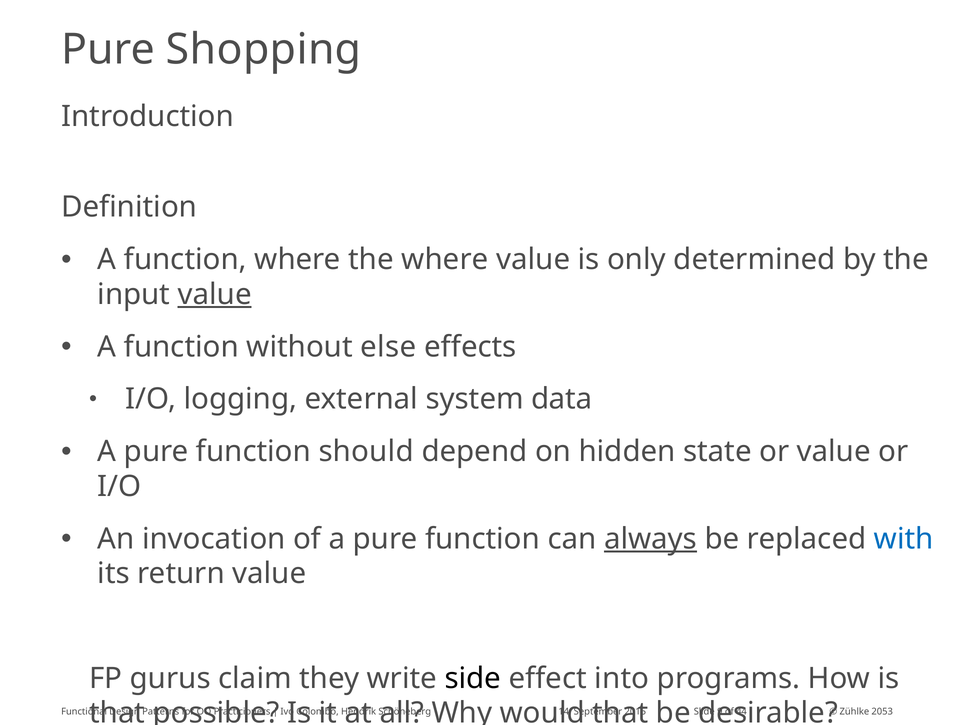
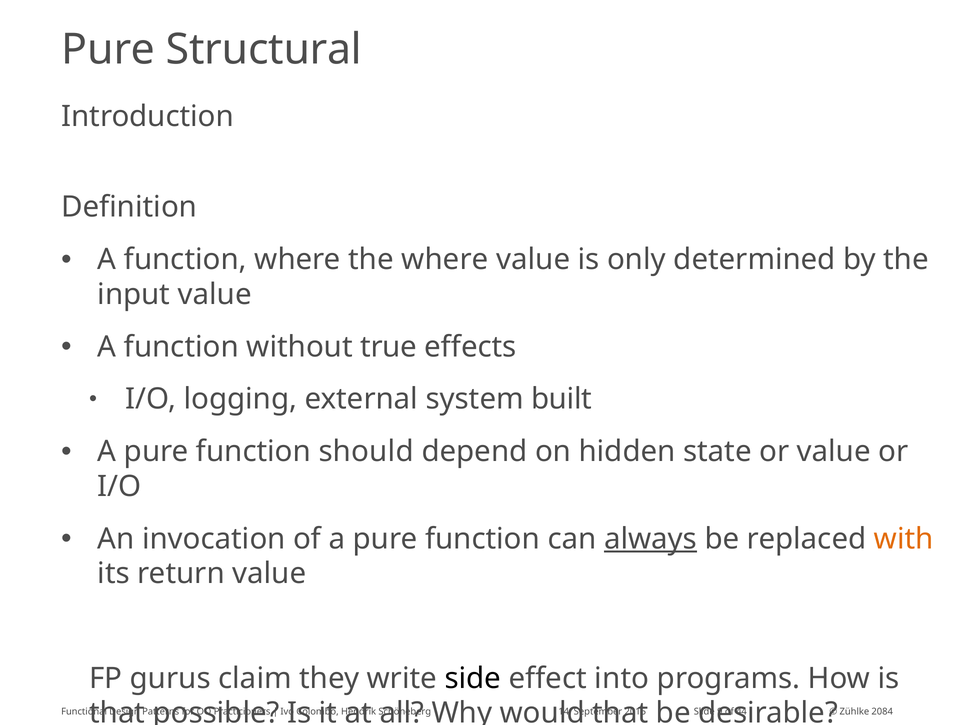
Shopping: Shopping -> Structural (264, 50)
value underline: present -> none (215, 294)
else: else -> true (389, 347)
data: data -> built (562, 399)
with colour: blue -> orange (904, 538)
2053: 2053 -> 2084 (882, 711)
